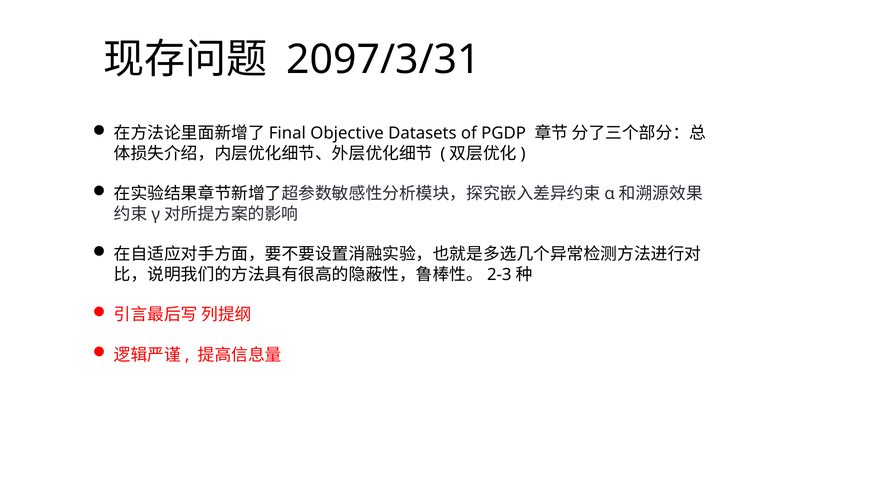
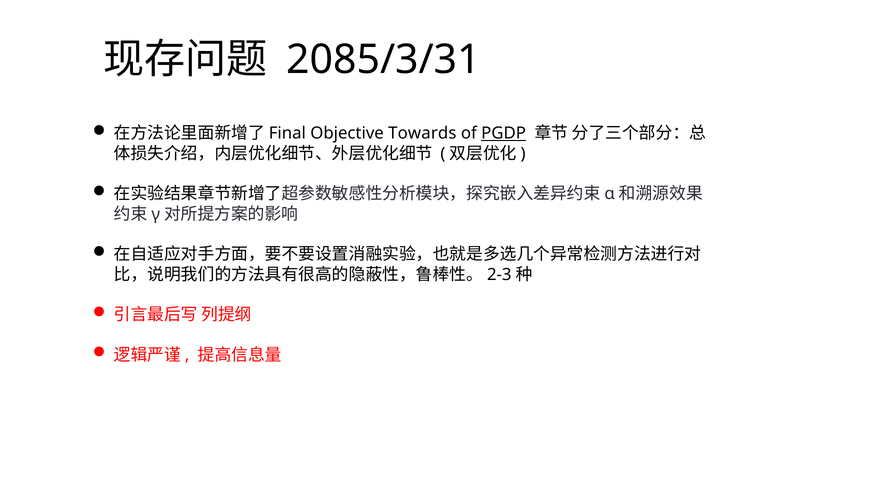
2097/3/31: 2097/3/31 -> 2085/3/31 (384, 60)
Datasets: Datasets -> Towards (422, 133)
PGDP underline: none -> present (504, 133)
